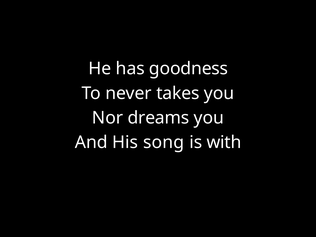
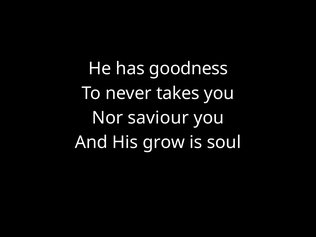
dreams: dreams -> saviour (158, 118)
song: song -> grow (164, 142)
with: with -> soul (224, 142)
